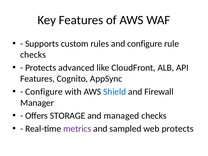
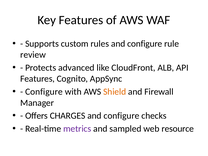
checks: checks -> review (33, 55)
Shield colour: blue -> orange (115, 92)
STORAGE: STORAGE -> CHARGES (68, 116)
managed: managed -> configure (121, 116)
web protects: protects -> resource (178, 129)
